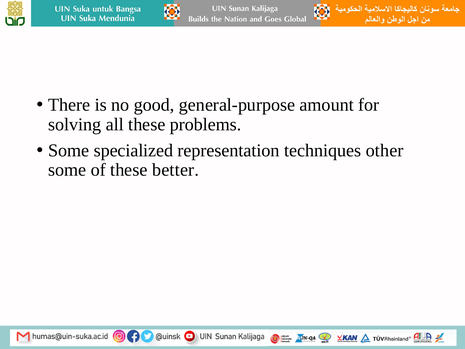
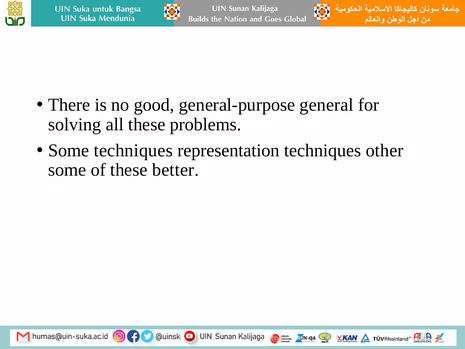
amount: amount -> general (327, 105)
Some specialized: specialized -> techniques (133, 150)
